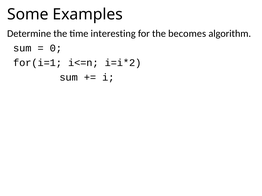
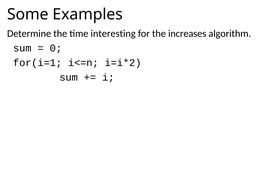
becomes: becomes -> increases (187, 34)
